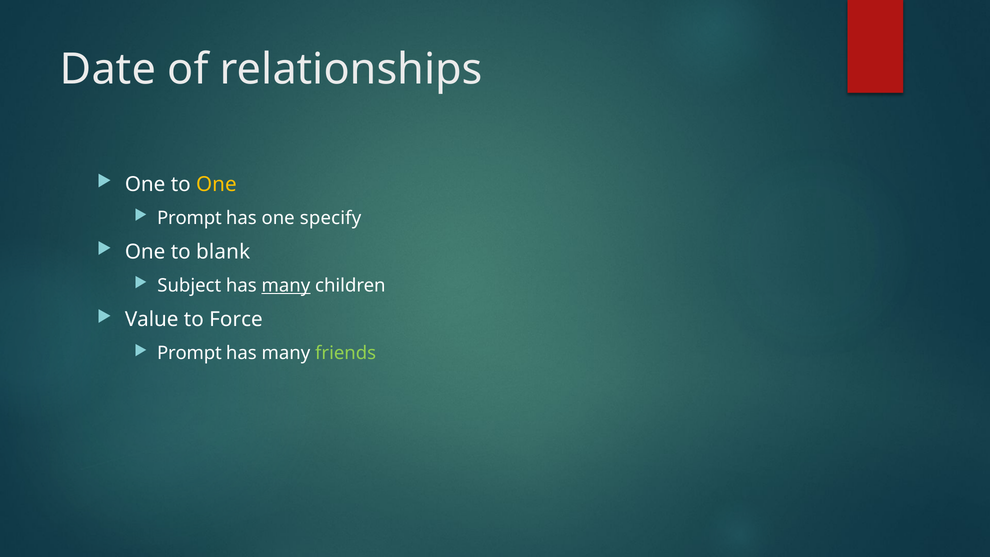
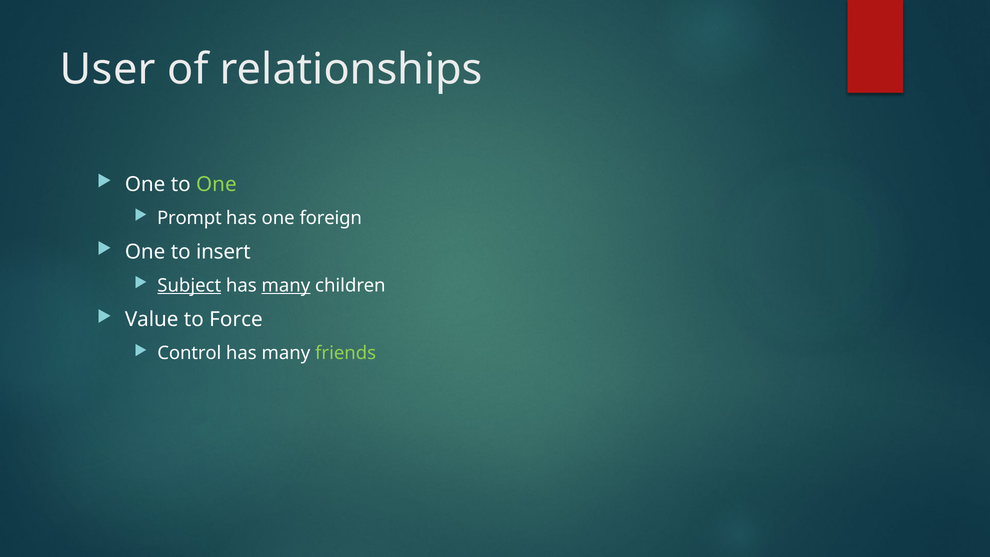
Date: Date -> User (108, 70)
One colour: yellow -> light green (216, 184)
specify: specify -> foreign (331, 218)
blank: blank -> insert (223, 252)
Subject underline: none -> present (189, 286)
Prompt: Prompt -> Control (189, 353)
